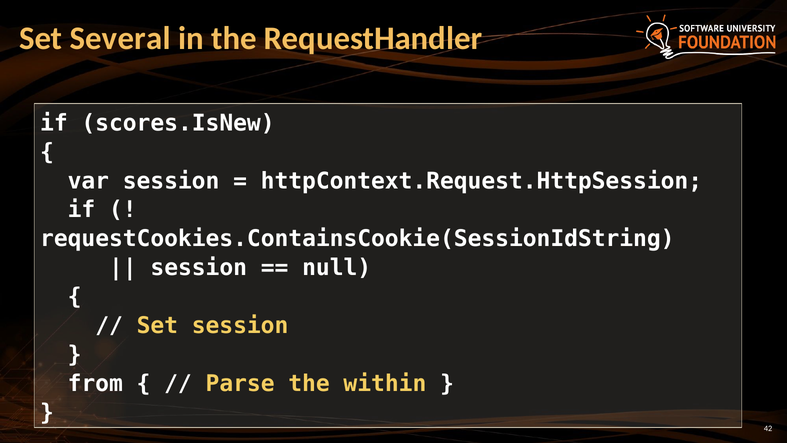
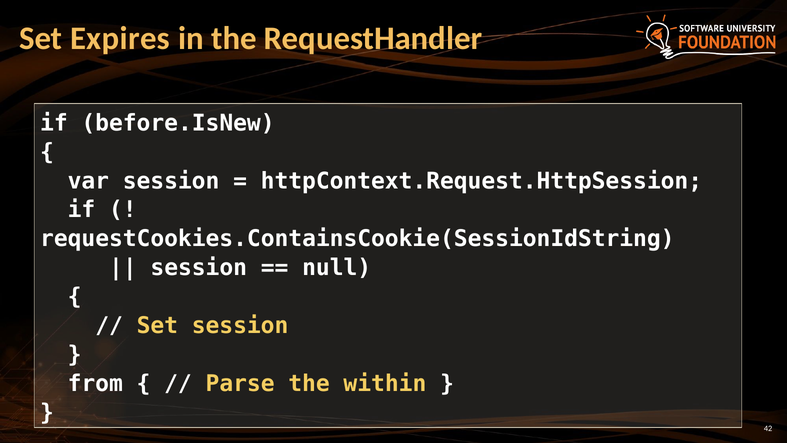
Several: Several -> Expires (120, 38)
scores.IsNew: scores.IsNew -> before.IsNew (178, 123)
